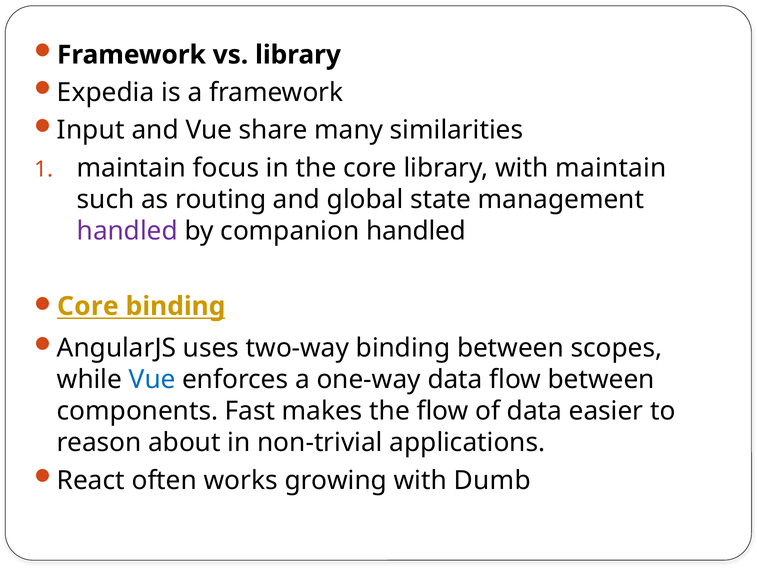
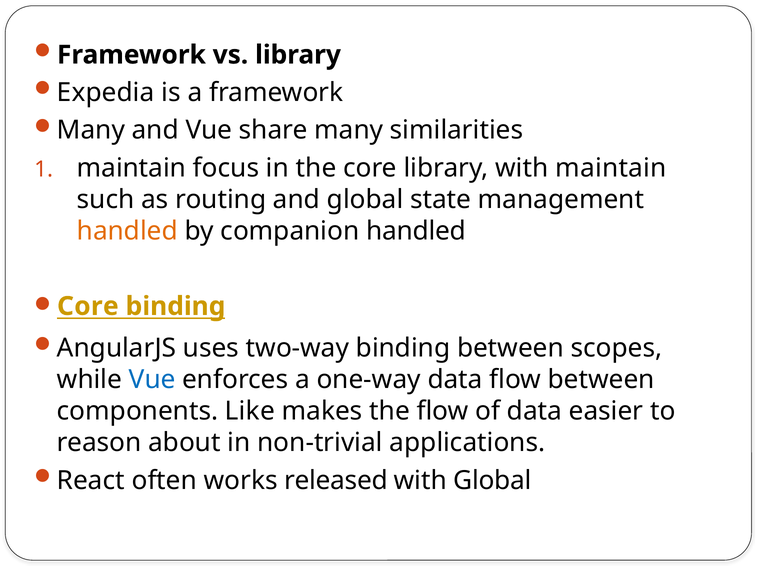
Input: Input -> Many (91, 130)
handled colour: purple -> orange (127, 231)
Fast: Fast -> Like (250, 411)
growing: growing -> released (336, 480)
with Dumb: Dumb -> Global (492, 480)
